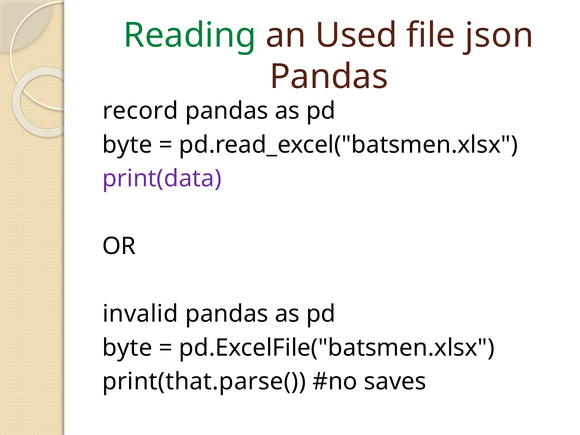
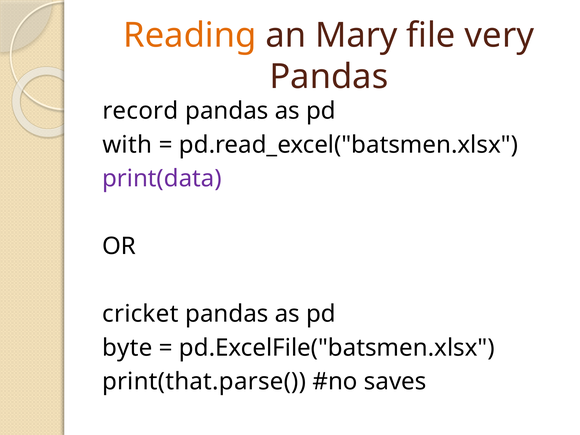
Reading colour: green -> orange (190, 35)
Used: Used -> Mary (356, 35)
json: json -> very (499, 35)
byte: byte -> with (127, 145)
invalid: invalid -> cricket (140, 314)
